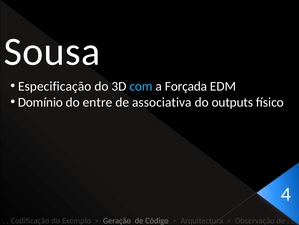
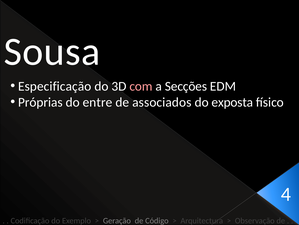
com colour: light blue -> pink (141, 86)
Forçada: Forçada -> Secções (186, 86)
Domínio: Domínio -> Próprias (40, 102)
associativa: associativa -> associados (162, 102)
outputs: outputs -> exposta (232, 102)
